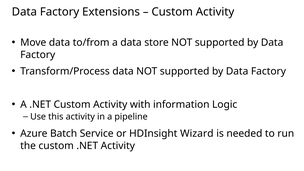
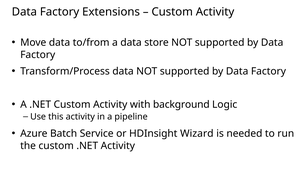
information: information -> background (181, 104)
